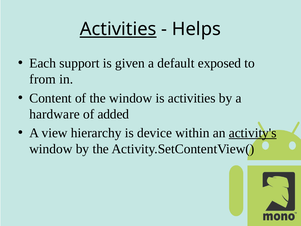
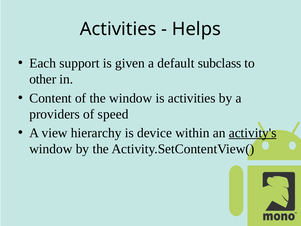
Activities underline: present -> none (118, 29)
exposed: exposed -> subclass (220, 63)
from: from -> other (43, 79)
hardware: hardware -> providers (55, 114)
added: added -> speed (113, 114)
